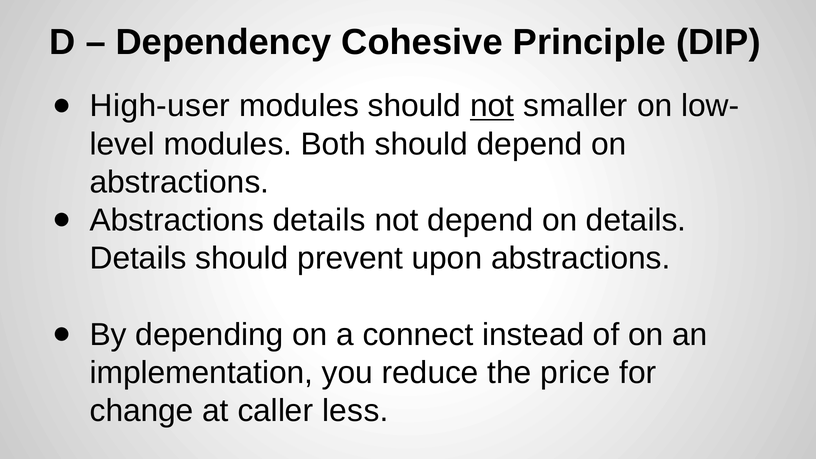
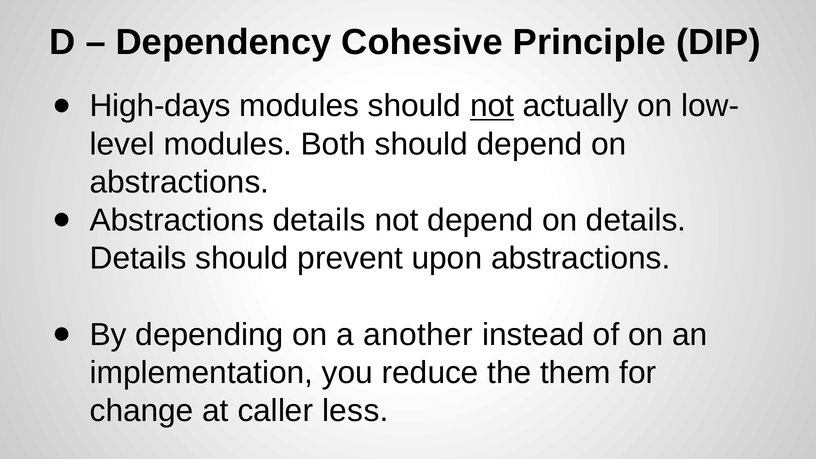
High-user: High-user -> High-days (160, 106)
smaller: smaller -> actually (576, 106)
connect: connect -> another (418, 335)
price: price -> them (575, 373)
